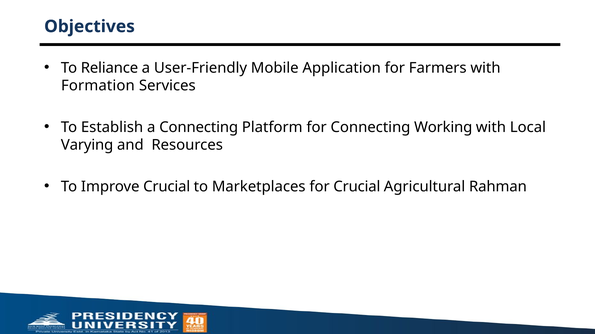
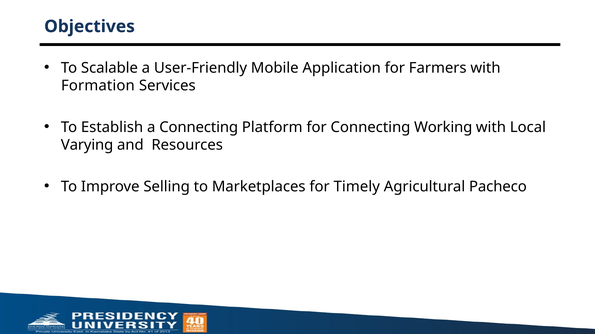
Reliance: Reliance -> Scalable (109, 68)
Improve Crucial: Crucial -> Selling (167, 187)
for Crucial: Crucial -> Timely (357, 187)
Rahman: Rahman -> Pacheco (498, 187)
